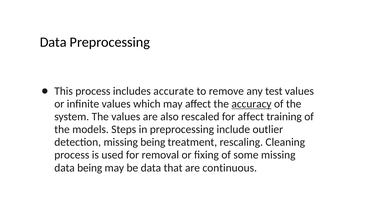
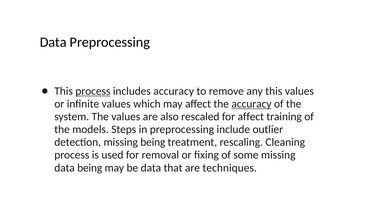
process underline: none -> present (93, 91)
includes accurate: accurate -> accuracy (174, 91)
any test: test -> this (274, 91)
continuous: continuous -> techniques (230, 168)
